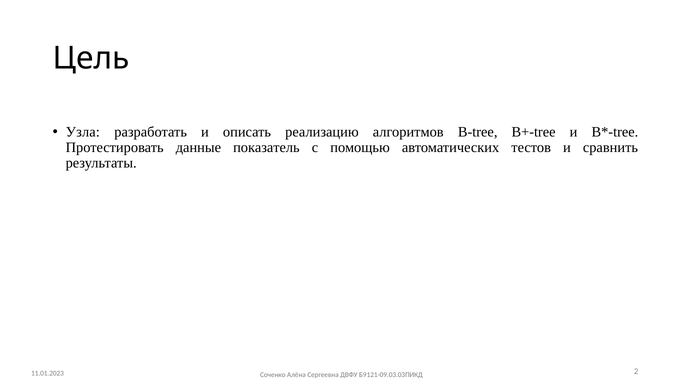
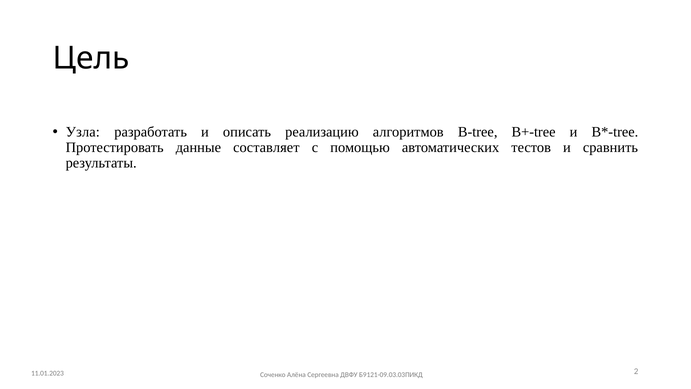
показатель: показатель -> составляет (266, 147)
